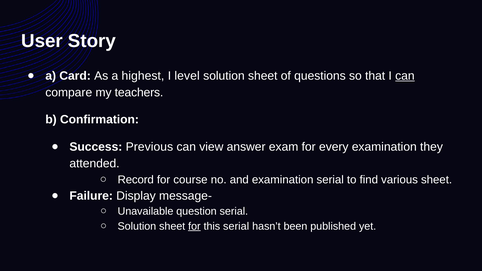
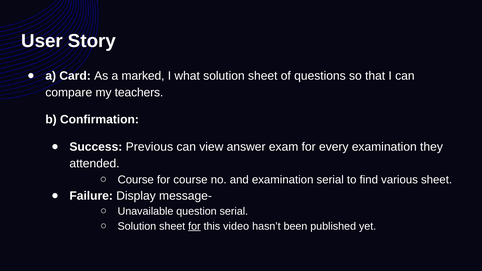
highest: highest -> marked (143, 76)
level: level -> what (187, 76)
can underline: present -> none (405, 76)
Record: Record -> Course (136, 180)
this serial: serial -> video (236, 226)
